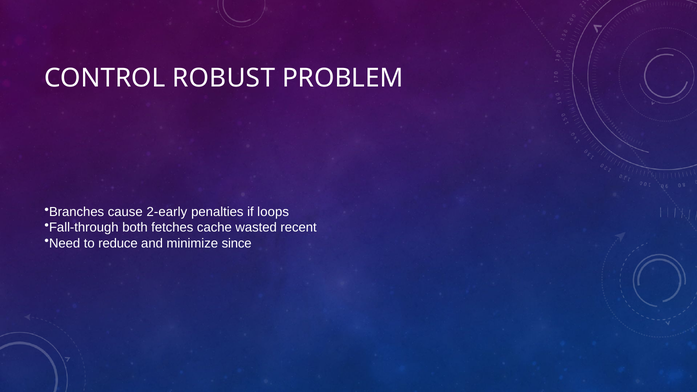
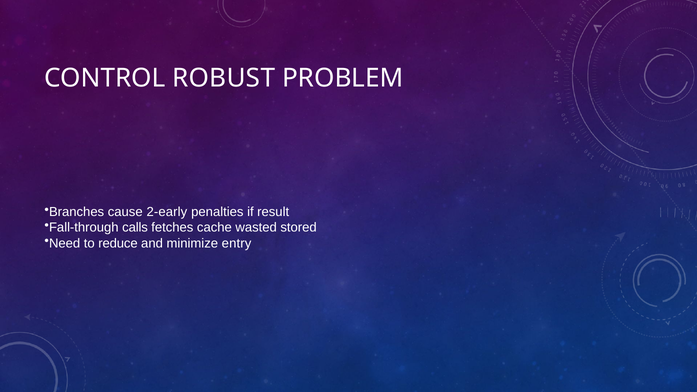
loops: loops -> result (273, 212)
both: both -> calls (135, 228)
recent: recent -> stored (299, 228)
since: since -> entry (237, 243)
